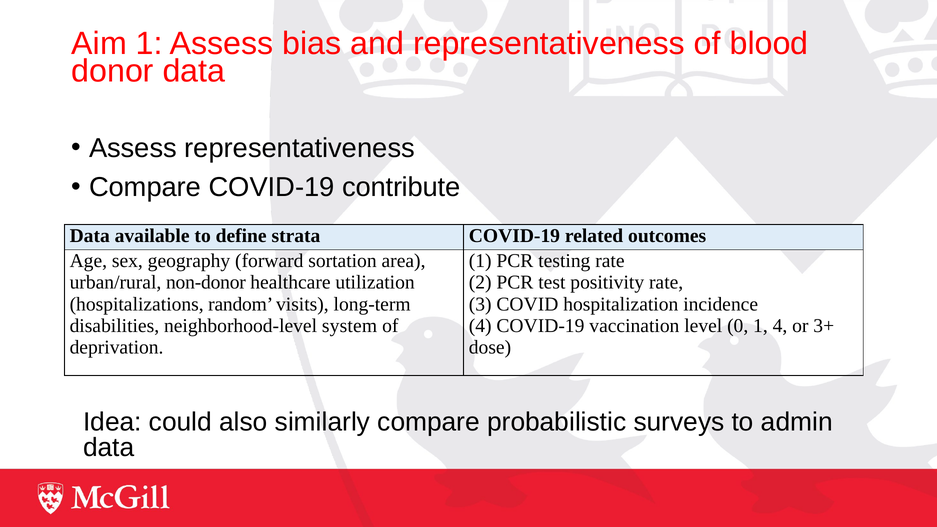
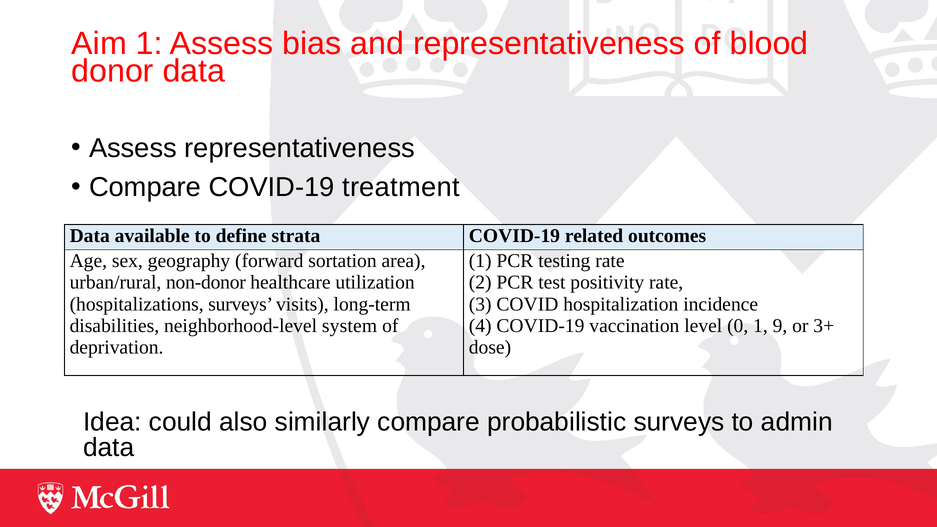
contribute: contribute -> treatment (401, 187)
hospitalizations random: random -> surveys (241, 304)
1 4: 4 -> 9 (780, 326)
